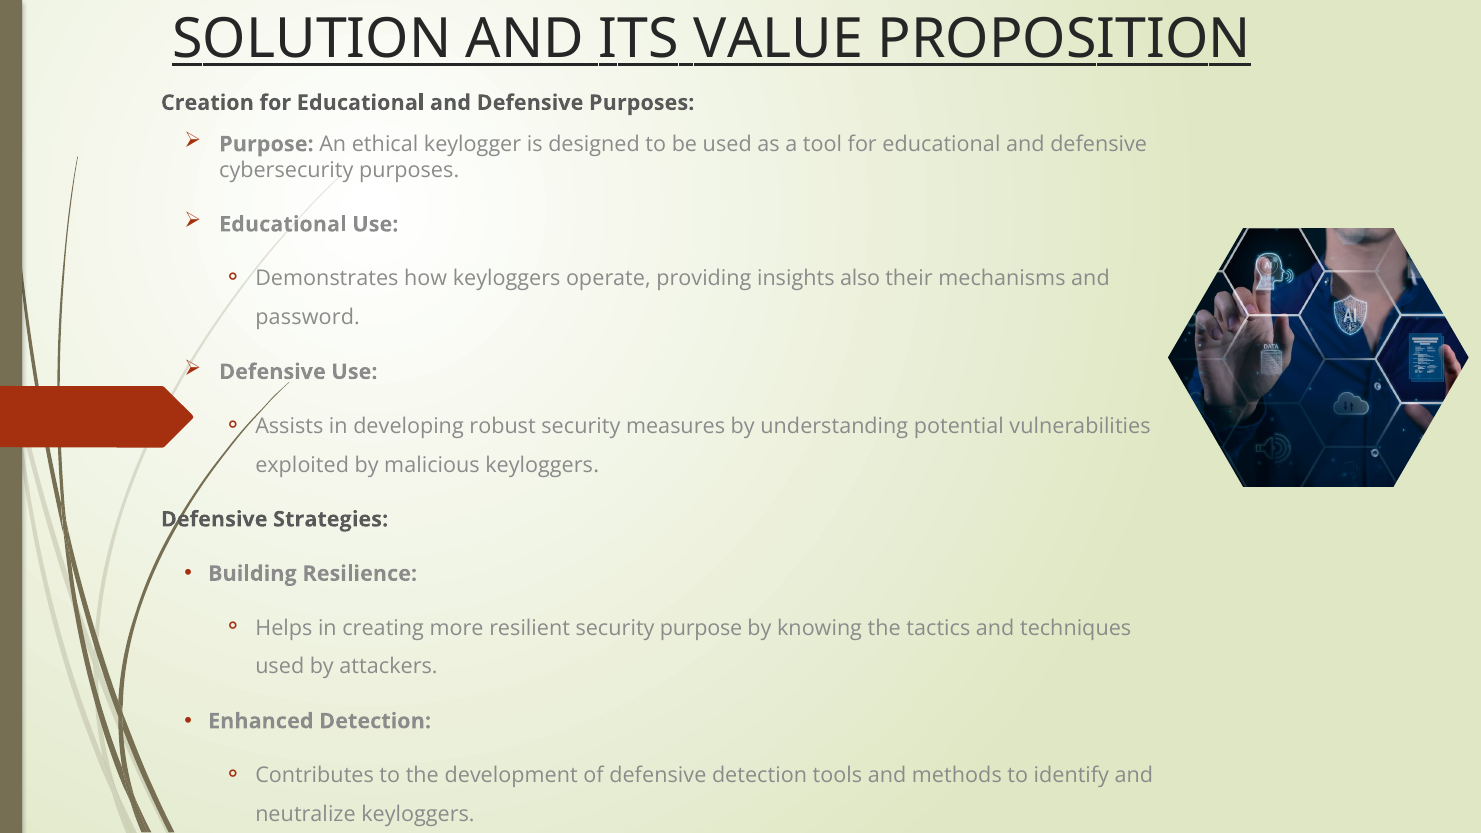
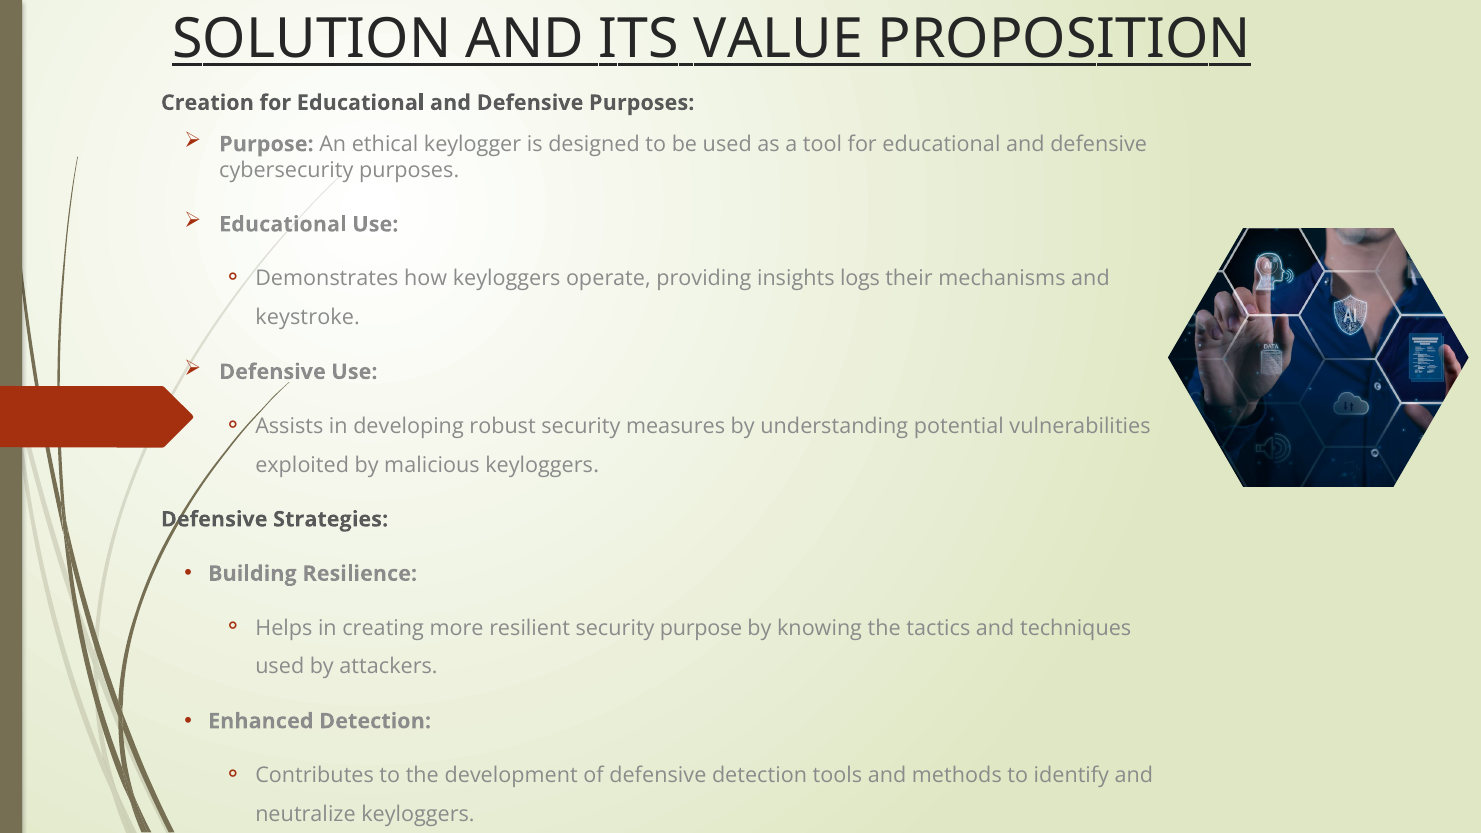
also: also -> logs (860, 279)
password: password -> keystroke (308, 318)
